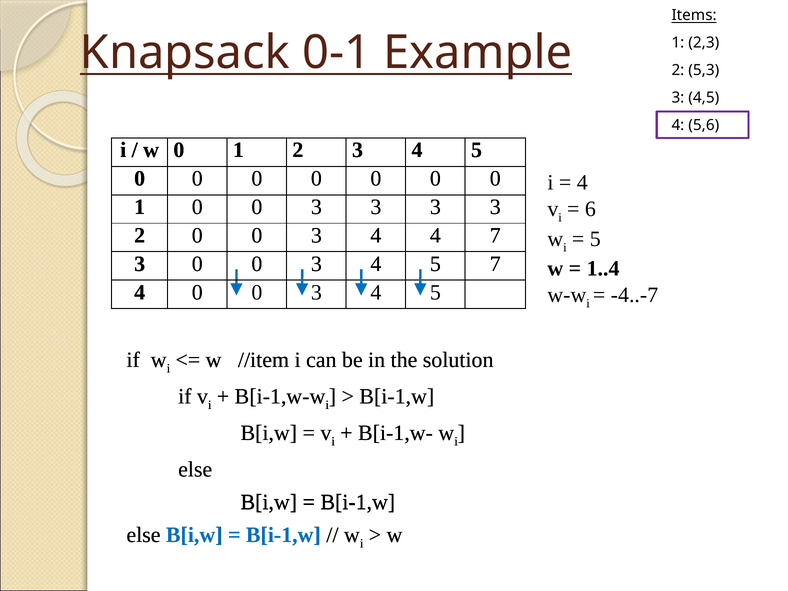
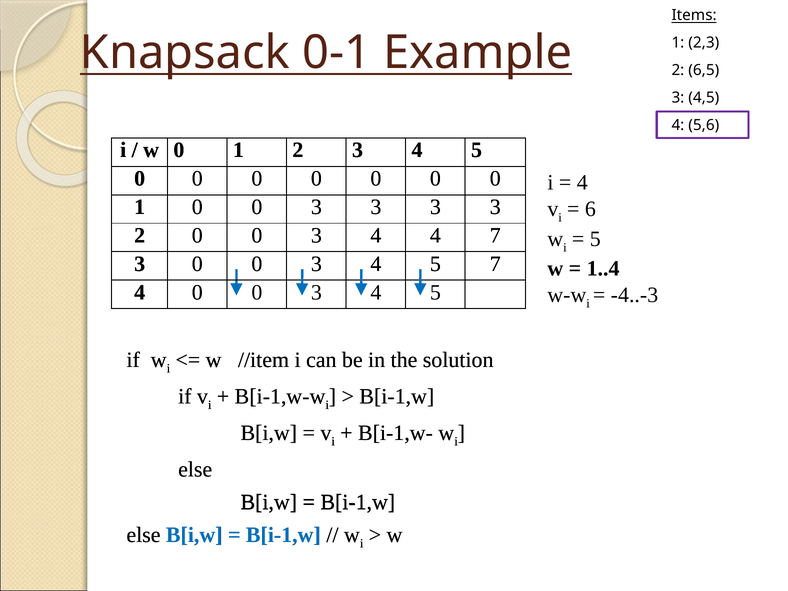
5,3: 5,3 -> 6,5 (704, 70)
-4..-7: -4..-7 -> -4..-3 (634, 295)
